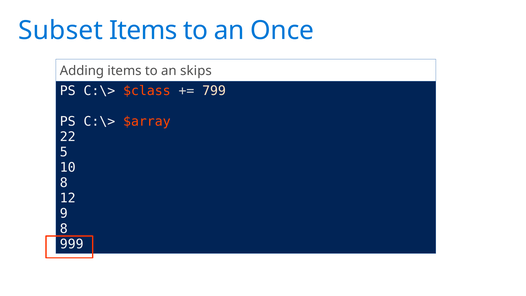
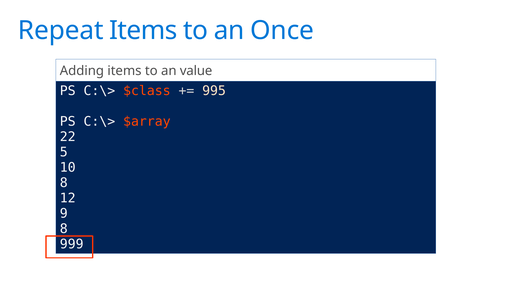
Subset: Subset -> Repeat (61, 30)
skips: skips -> value (196, 71)
799: 799 -> 995 (214, 91)
